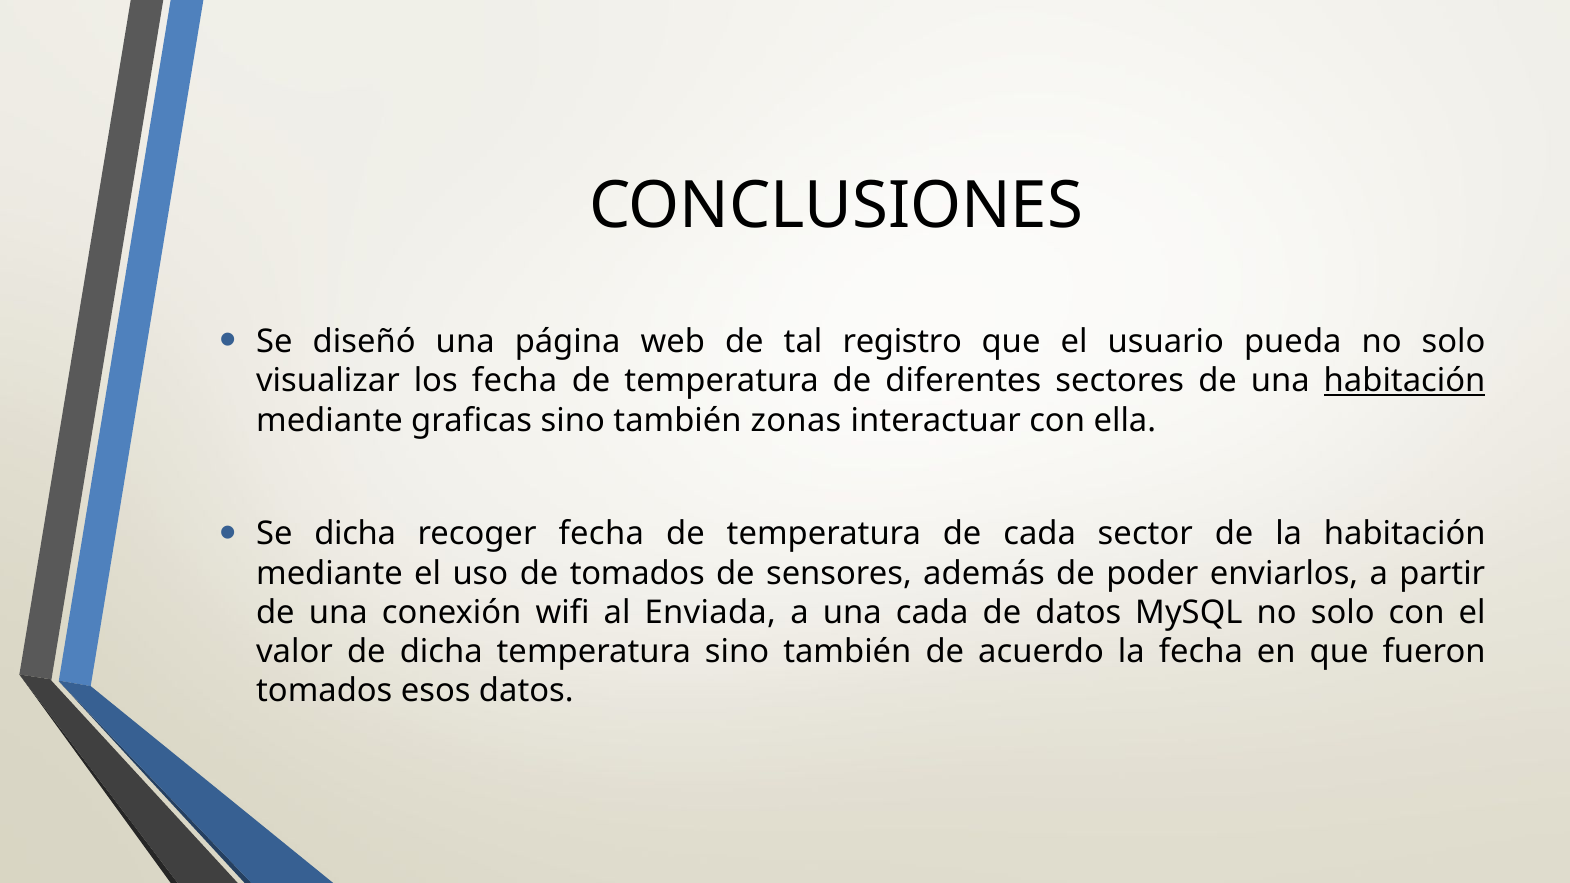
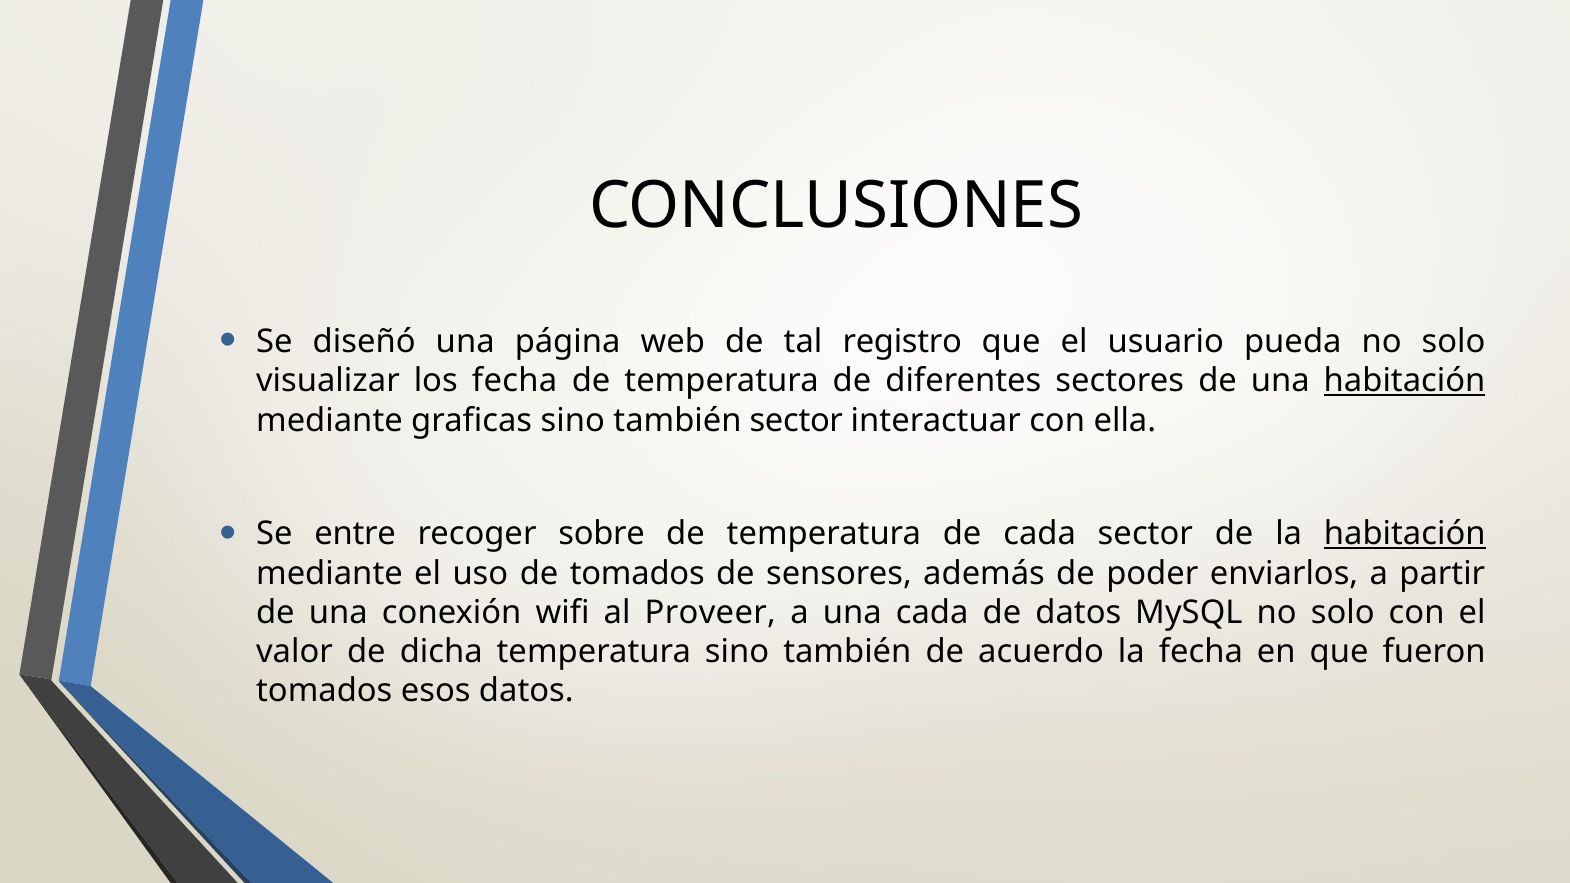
también zonas: zonas -> sector (796, 420)
Se dicha: dicha -> entre (355, 534)
recoger fecha: fecha -> sobre (602, 534)
habitación underline: none -> present (1405, 534)
Enviada: Enviada -> Proveer (710, 613)
